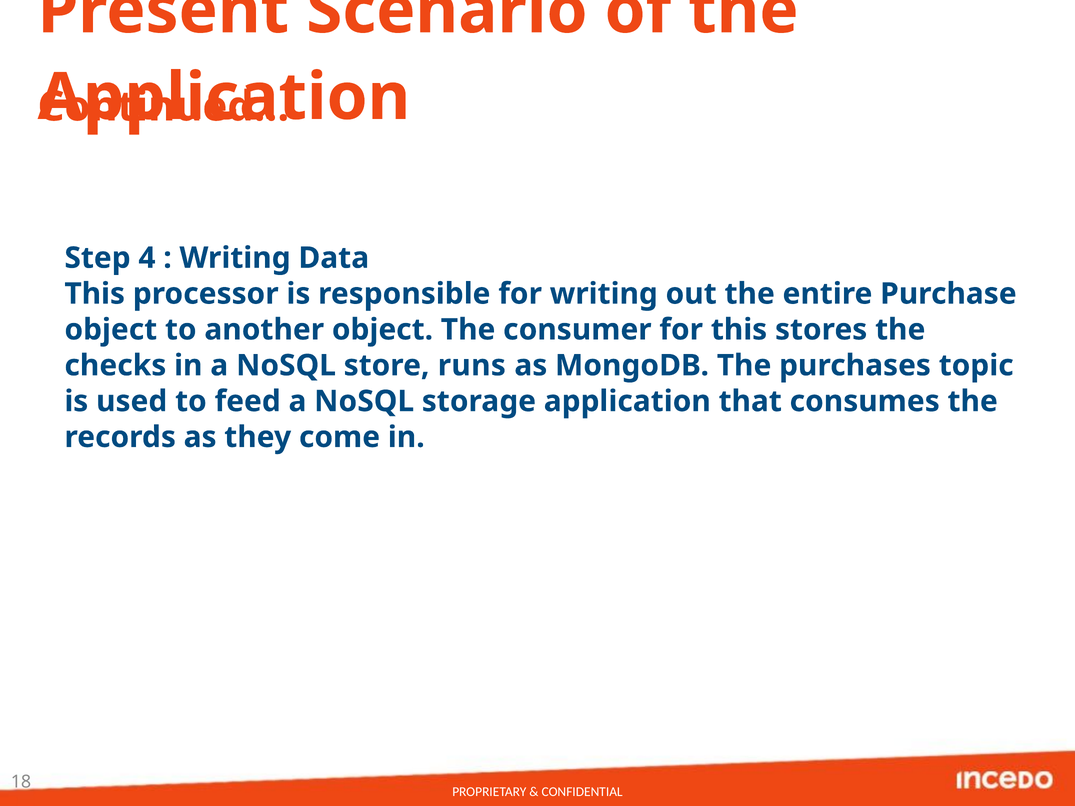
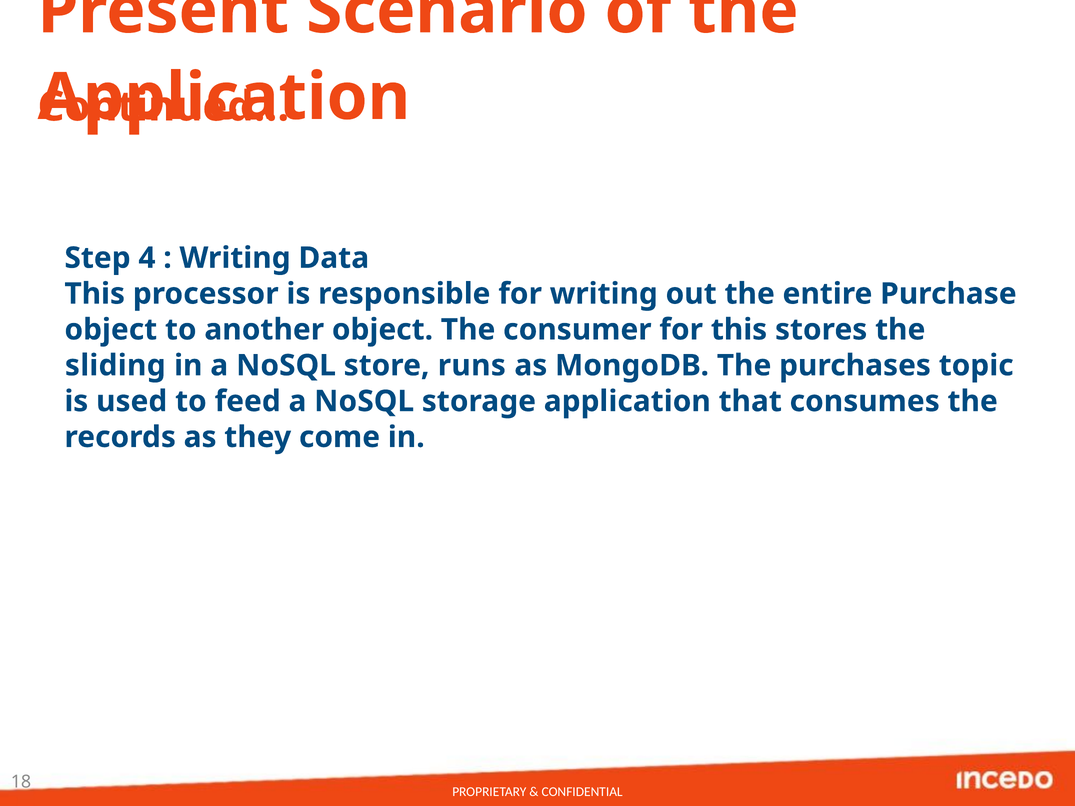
checks: checks -> sliding (115, 366)
